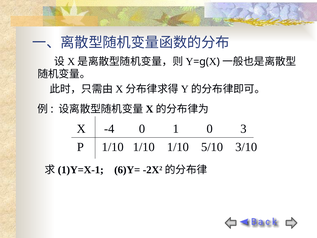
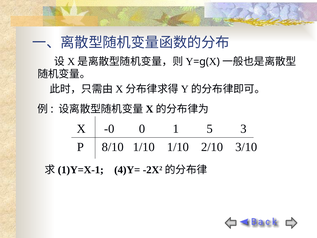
-4: -4 -> -0 (109, 129)
1 0: 0 -> 5 (210, 129)
P 1/10: 1/10 -> 8/10 (113, 147)
5/10: 5/10 -> 2/10 (212, 147)
6)Y=: 6)Y= -> 4)Y= (127, 170)
